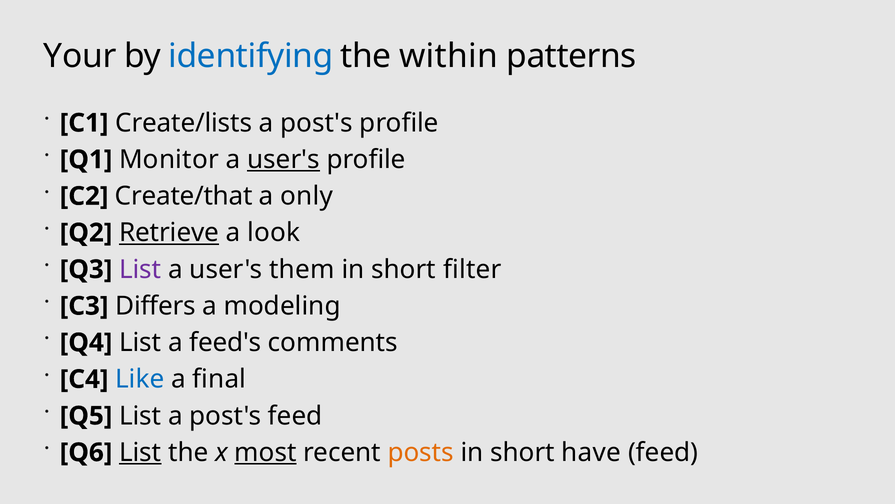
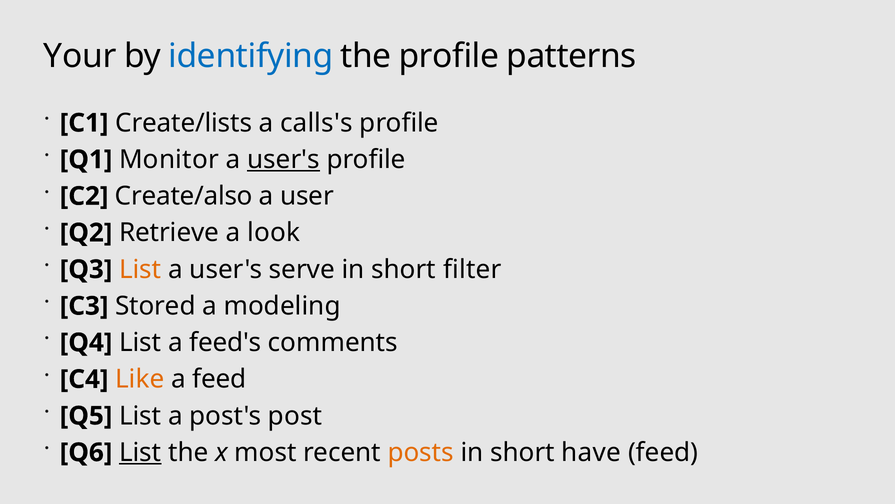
the within: within -> profile (449, 56)
post's: post's -> calls's (316, 123)
Create/that: Create/that -> Create/also (184, 196)
only: only -> user (307, 196)
Retrieve underline: present -> none (169, 233)
List colour: purple -> orange (140, 269)
them: them -> serve (302, 269)
Differs: Differs -> Stored (155, 306)
Like colour: blue -> orange (140, 379)
a final: final -> feed (219, 379)
post's feed: feed -> post (295, 415)
most underline: present -> none (265, 452)
